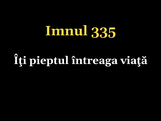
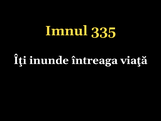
pieptul: pieptul -> inunde (49, 60)
